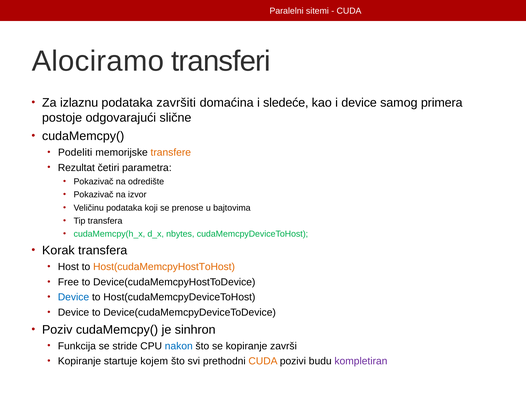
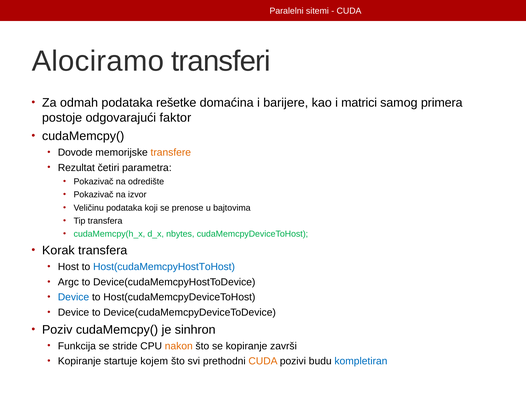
izlaznu: izlaznu -> odmah (79, 103)
završiti: završiti -> rešetke (176, 103)
sledeće: sledeće -> barijere (286, 103)
i device: device -> matrici (359, 103)
slične: slične -> faktor (175, 118)
Podeliti: Podeliti -> Dovode (75, 153)
Host(cudaMemcpyHostToHost colour: orange -> blue (164, 267)
Free: Free -> Argc (68, 282)
nakon colour: blue -> orange (179, 346)
kompletiran colour: purple -> blue (361, 362)
